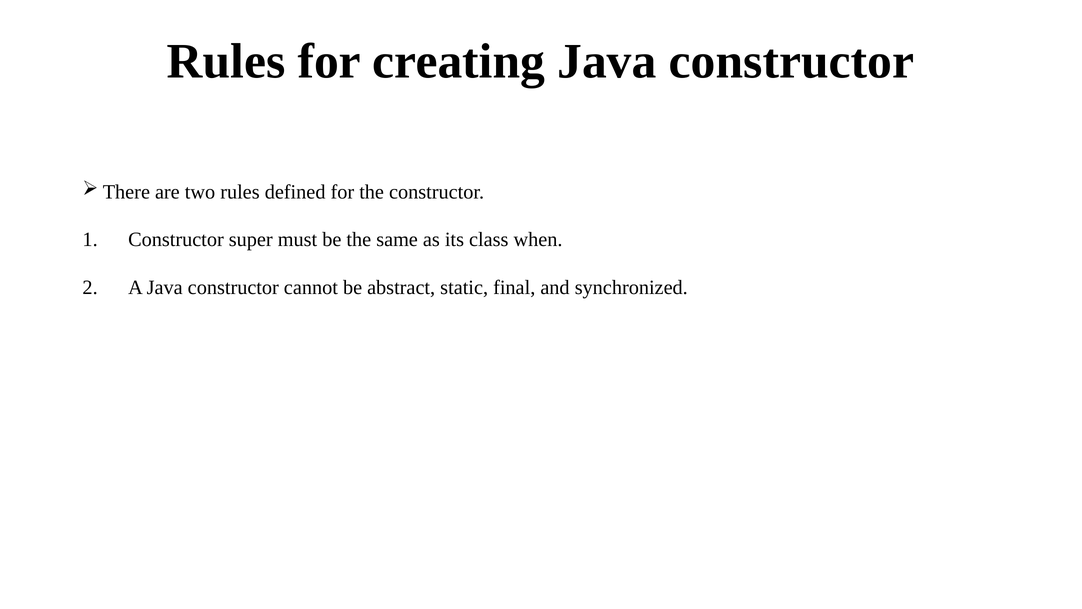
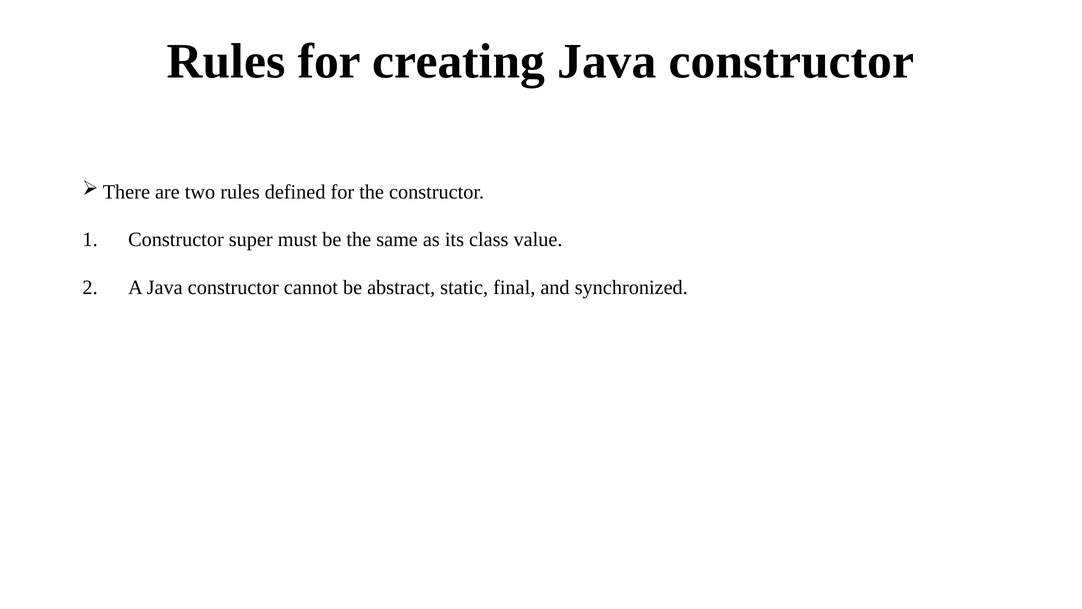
when: when -> value (538, 240)
